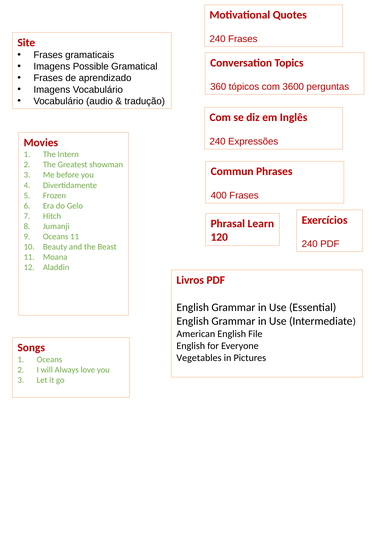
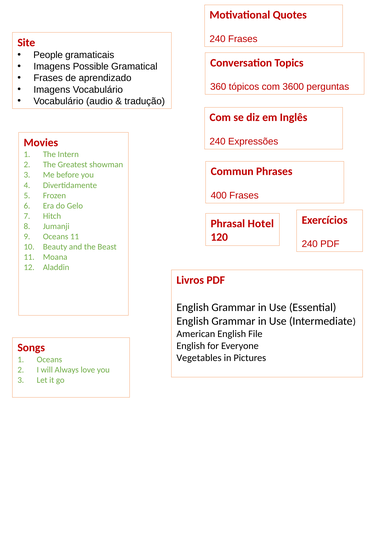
Frases: Frases -> People (48, 55)
Learn: Learn -> Hotel (261, 224)
